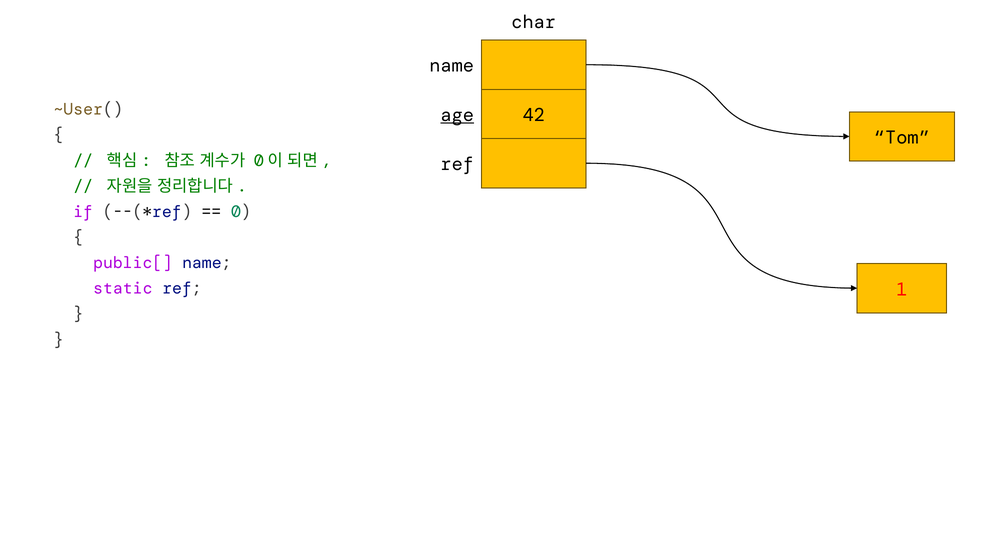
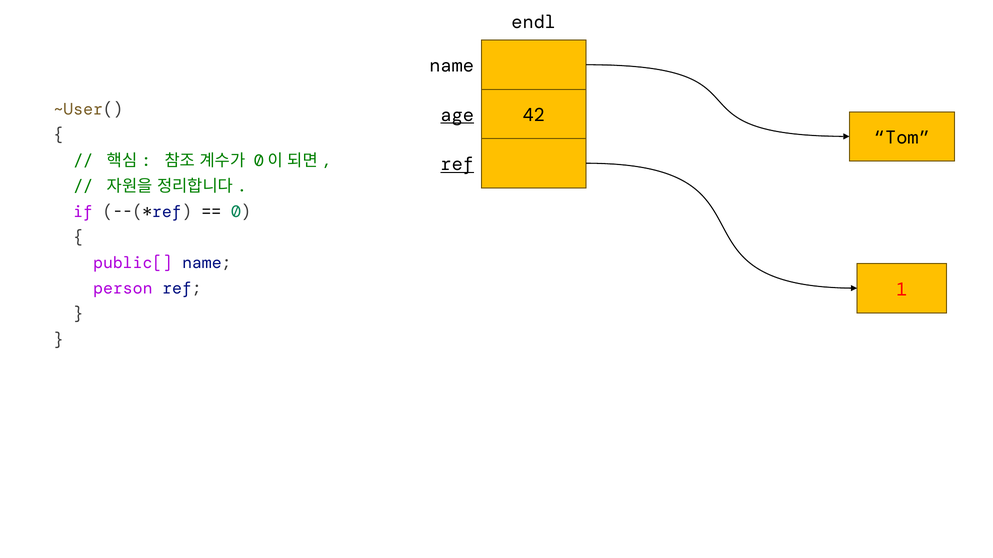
char: char -> endl (534, 22)
ref underline: none -> present (457, 165)
static: static -> person (123, 289)
